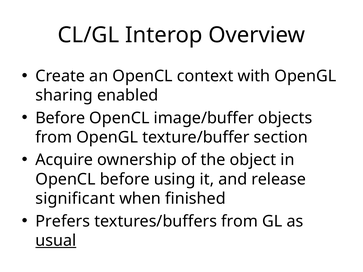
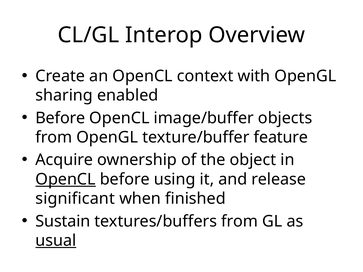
section: section -> feature (281, 137)
OpenCL underline: none -> present (66, 179)
Prefers: Prefers -> Sustain (63, 221)
